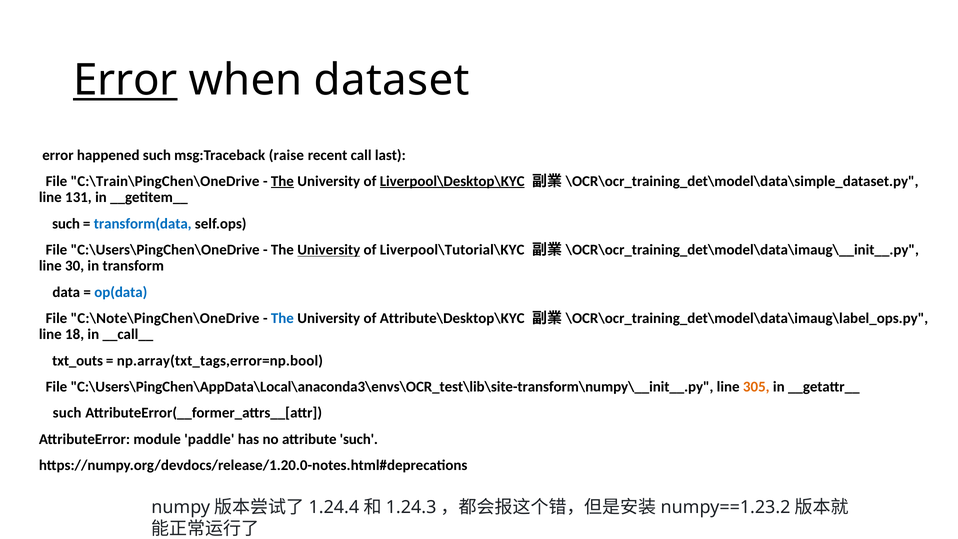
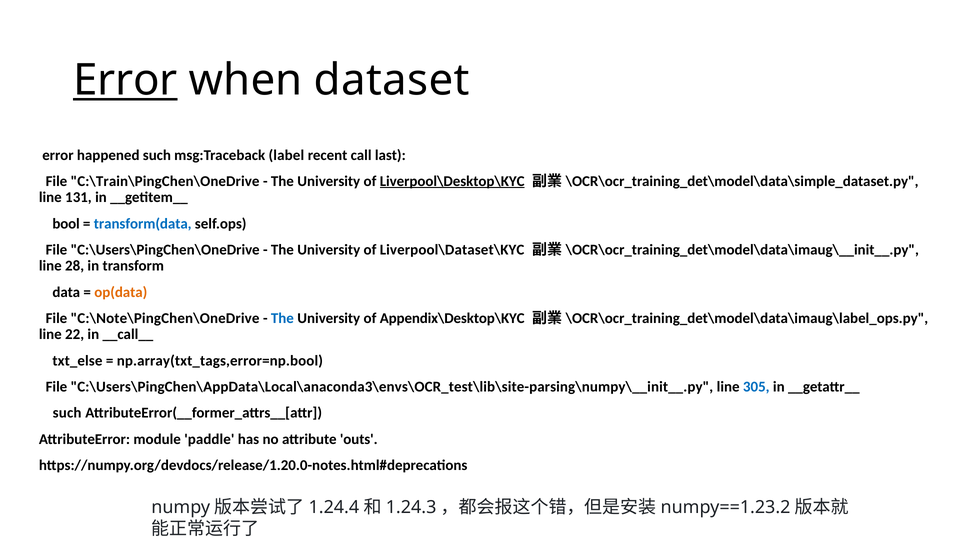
raise: raise -> label (286, 155)
The underline: present -> none (282, 181)
such: such -> bool (66, 224)
University underline: present -> none (329, 250)
Liverpool\Tutorial\KYC: Liverpool\Tutorial\KYC -> Liverpool\Dataset\KYC (452, 250)
30: 30 -> 28 (75, 266)
op(data colour: blue -> orange (121, 292)
Attribute\Desktop\KYC: Attribute\Desktop\KYC -> Appendix\Desktop\KYC (452, 318)
18: 18 -> 22 (75, 334)
txt_outs: txt_outs -> txt_else (77, 361)
C:\Users\PingChen\AppData\Local\anaconda3\envs\OCR_test\lib\site-transform\numpy\__init__.py: C:\Users\PingChen\AppData\Local\anaconda3\envs\OCR_test\lib\site-transform\numpy\__init__.py -> C:\Users\PingChen\AppData\Local\anaconda3\envs\OCR_test\lib\site-parsing\numpy\__init__.py (392, 387)
305 colour: orange -> blue (756, 387)
attribute such: such -> outs (359, 439)
